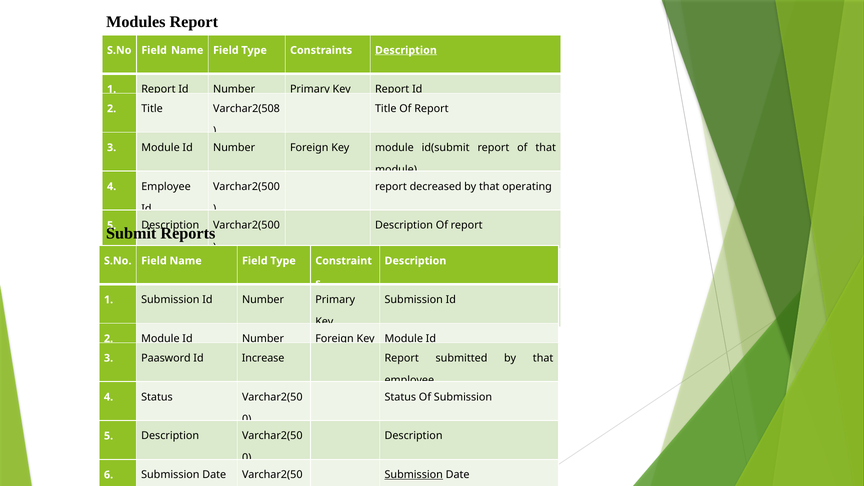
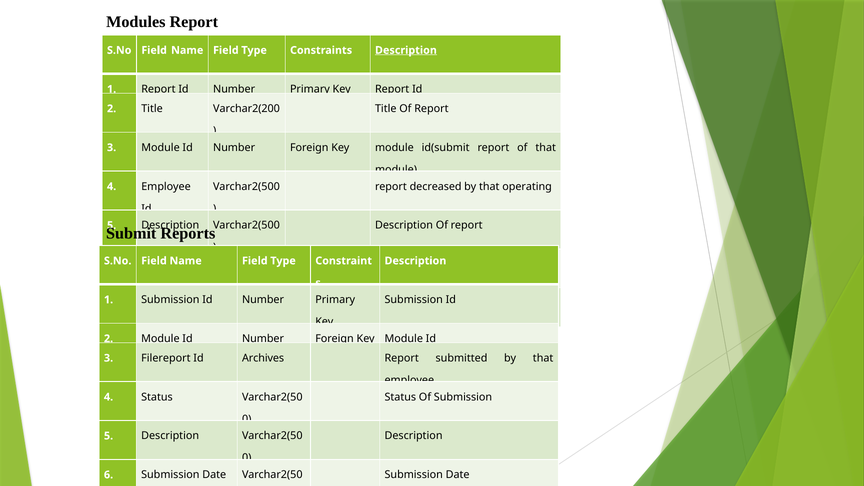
Varchar2(508: Varchar2(508 -> Varchar2(200 (246, 109)
3 Paasword: Paasword -> Filereport (166, 358)
Increase: Increase -> Archives (263, 358)
Submission underline: present -> none (414, 475)
